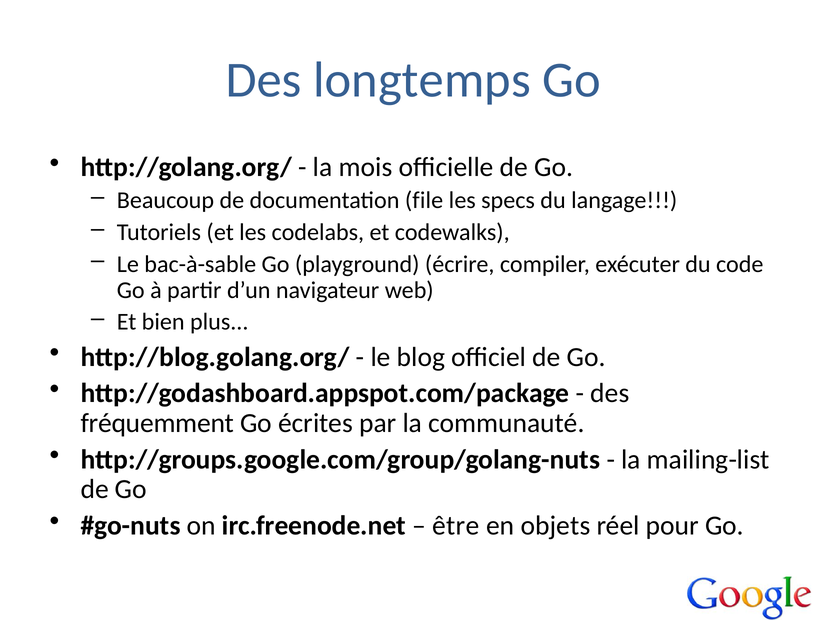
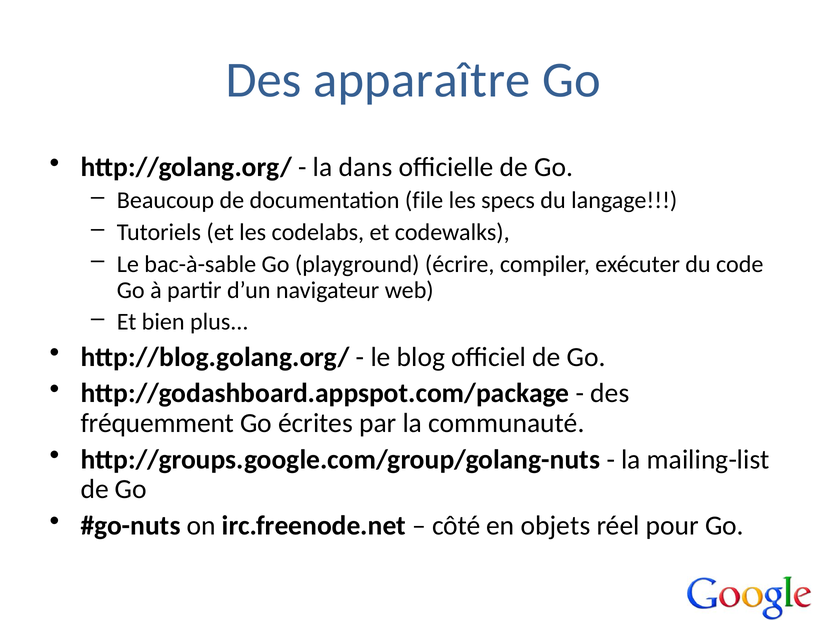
longtemps: longtemps -> apparaître (422, 80)
mois: mois -> dans (365, 167)
être: être -> côté (456, 526)
